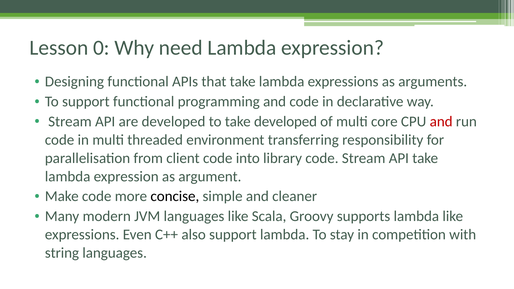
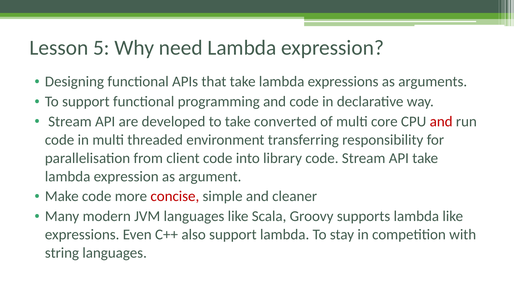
0: 0 -> 5 (101, 48)
take developed: developed -> converted (285, 122)
concise colour: black -> red (175, 196)
